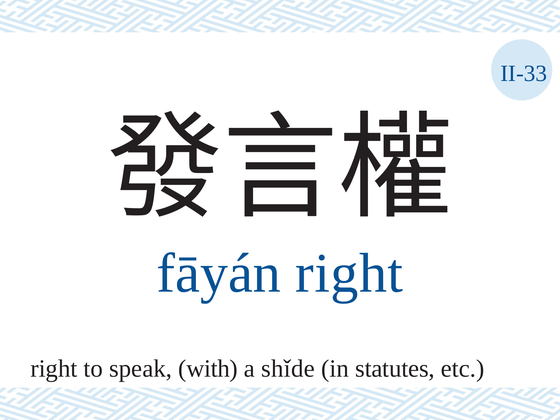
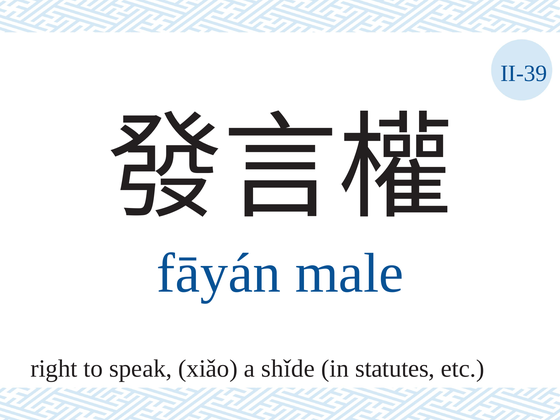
II-33: II-33 -> II-39 (524, 73)
fāyán right: right -> male (349, 273)
with: with -> xiǎo (208, 369)
